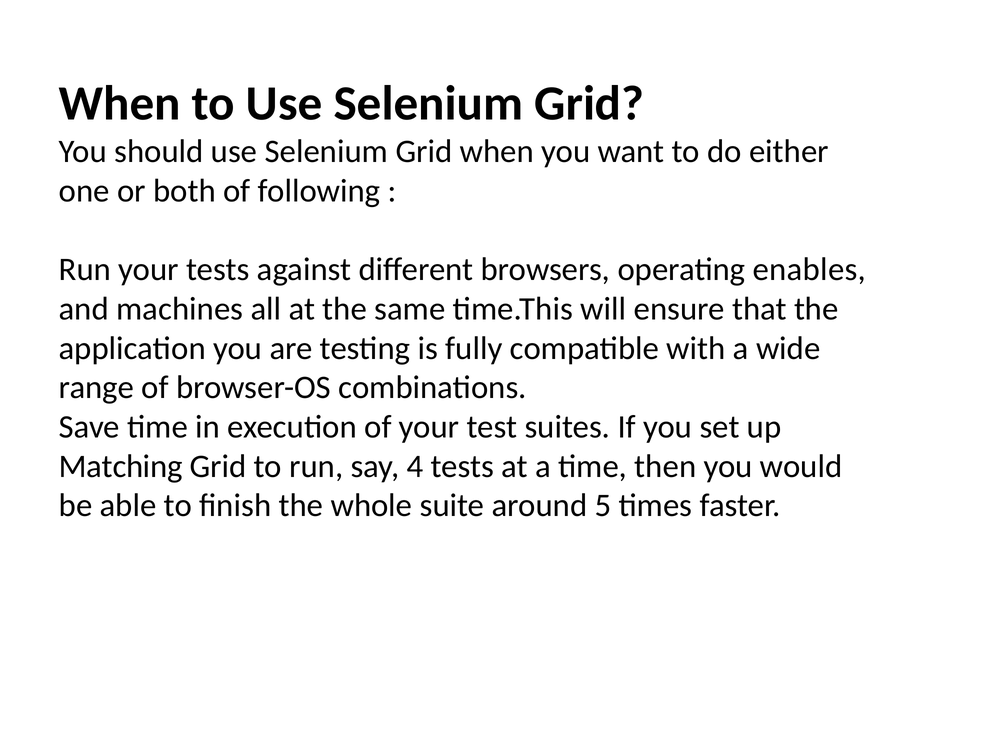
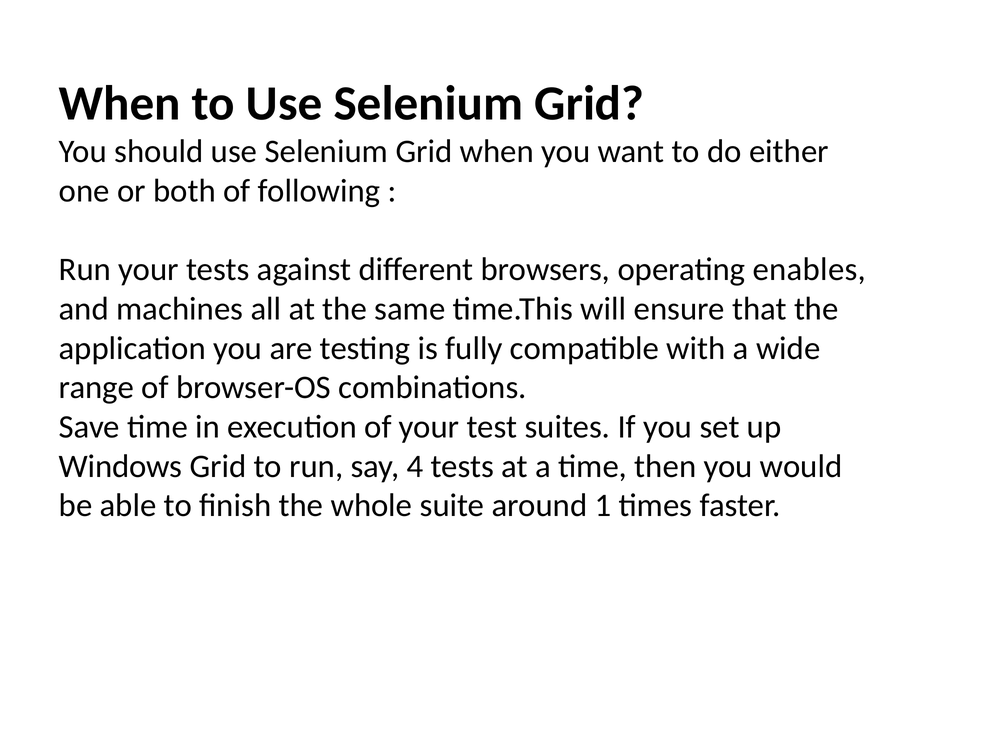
Matching: Matching -> Windows (121, 466)
5: 5 -> 1 (603, 506)
